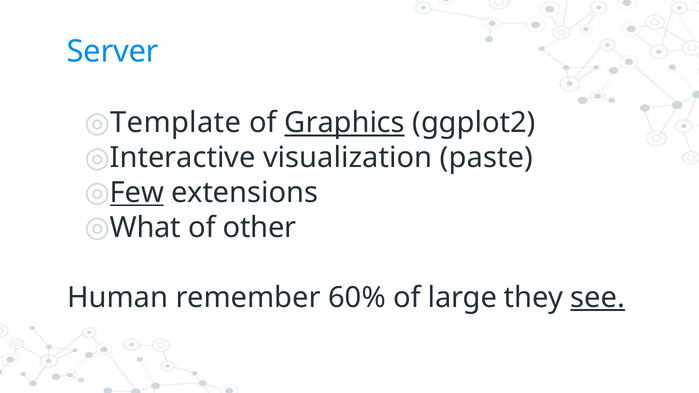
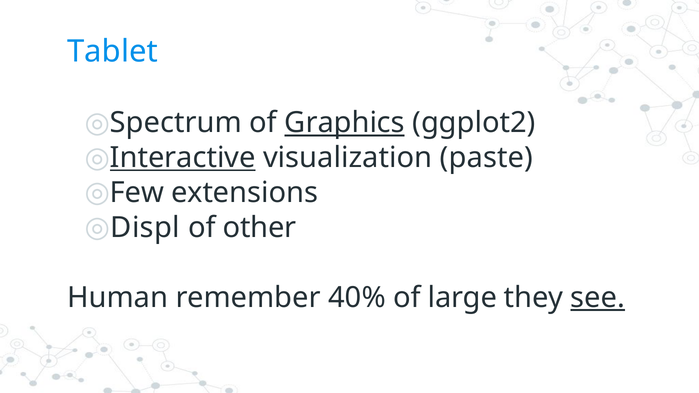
Server: Server -> Tablet (112, 51)
Template: Template -> Spectrum (176, 123)
Interactive underline: none -> present (183, 158)
Few underline: present -> none (137, 193)
What: What -> Displ (145, 228)
60%: 60% -> 40% (357, 298)
